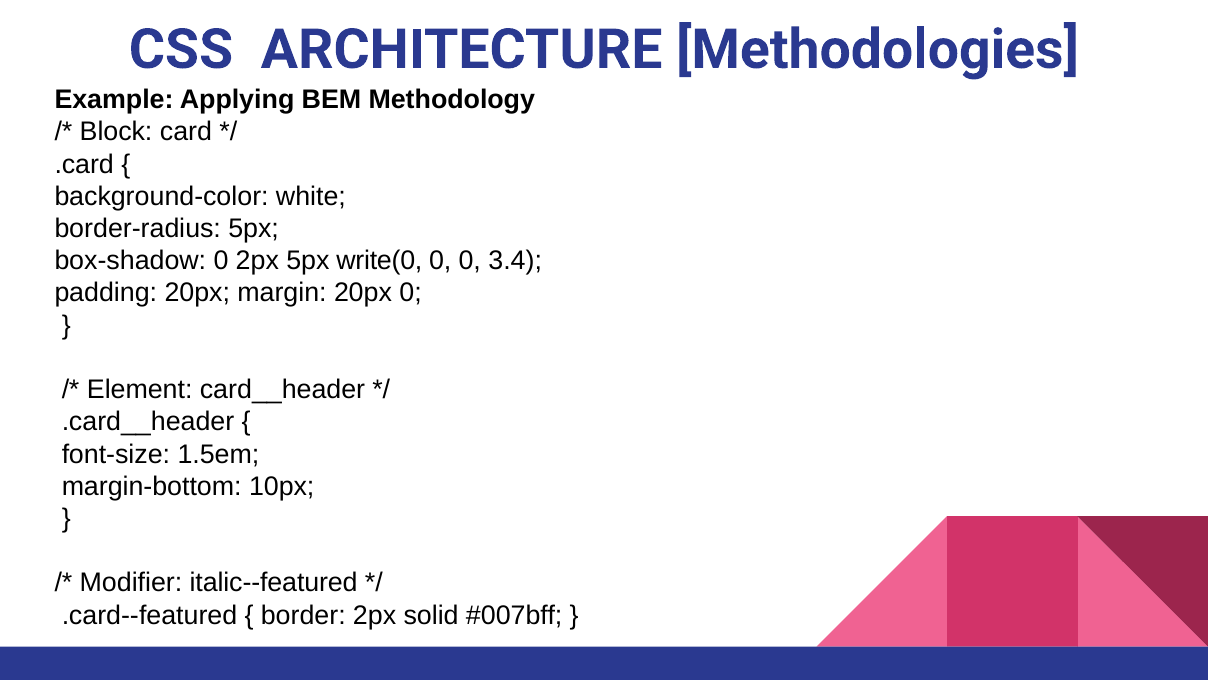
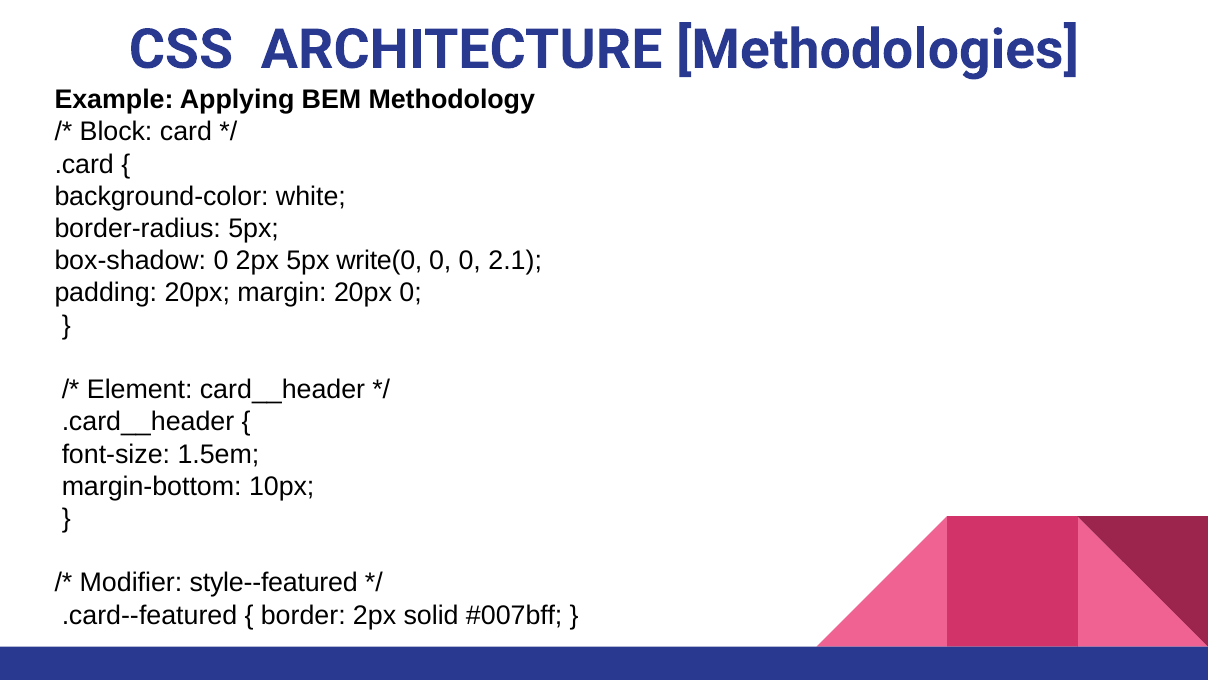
3.4: 3.4 -> 2.1 (515, 261)
italic--featured: italic--featured -> style--featured (274, 583)
